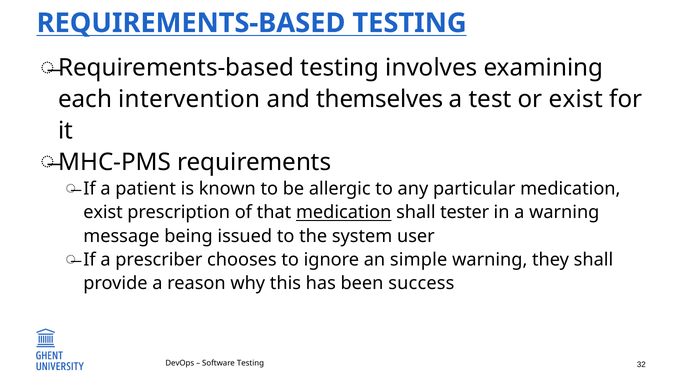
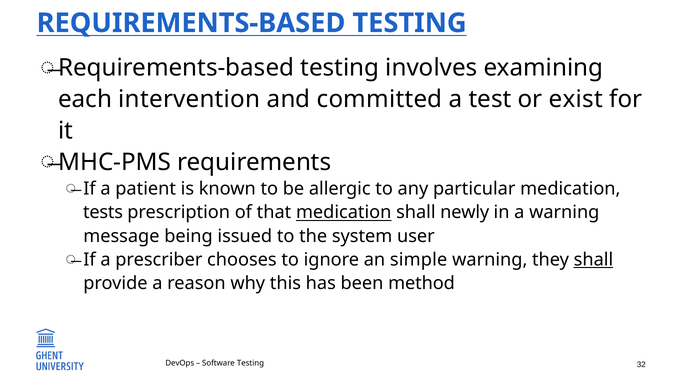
themselves: themselves -> committed (380, 99)
exist: exist -> tests (103, 212)
tester: tester -> newly (465, 212)
shall underline: none -> present (593, 259)
success: success -> method (422, 283)
